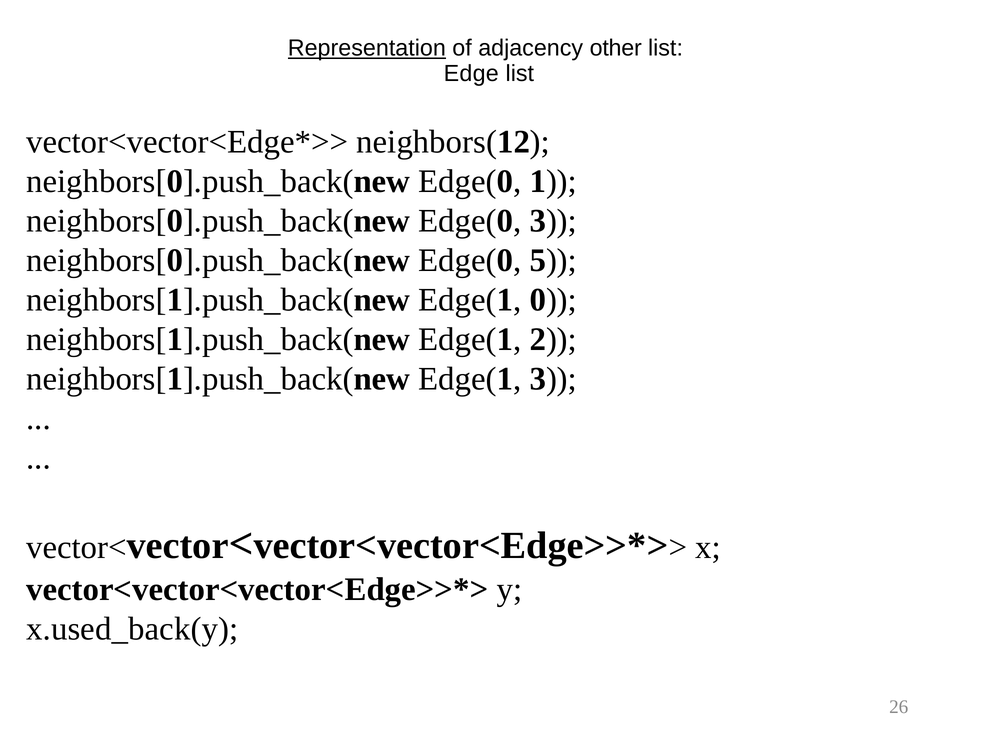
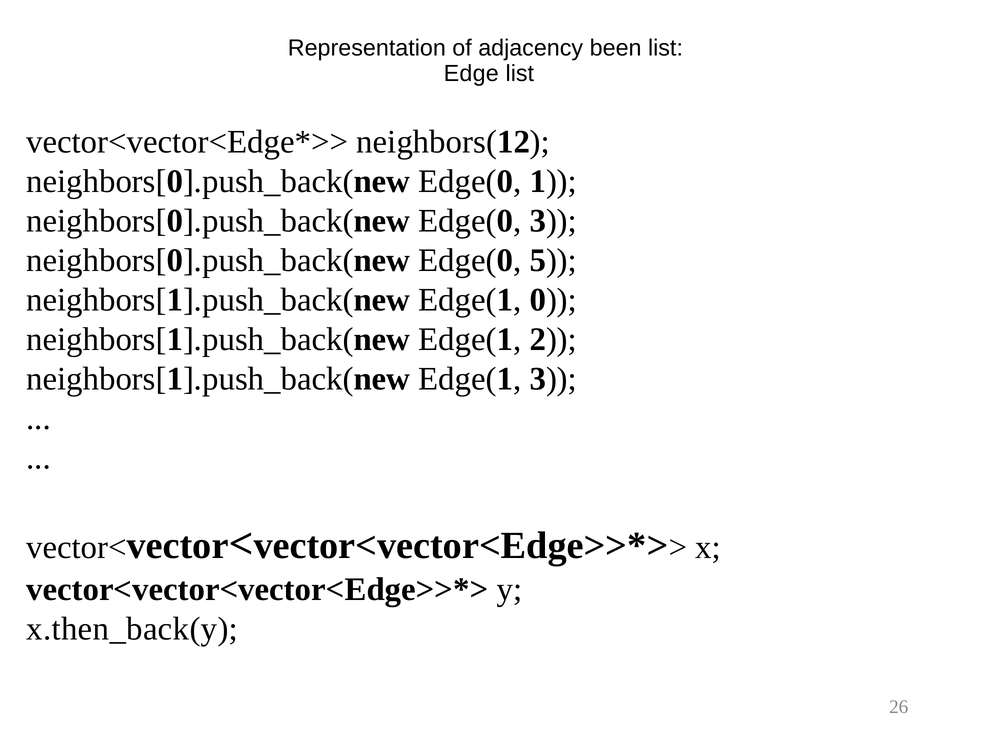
Representation underline: present -> none (367, 48)
other: other -> been (616, 48)
x.used_back(y: x.used_back(y -> x.then_back(y (132, 628)
